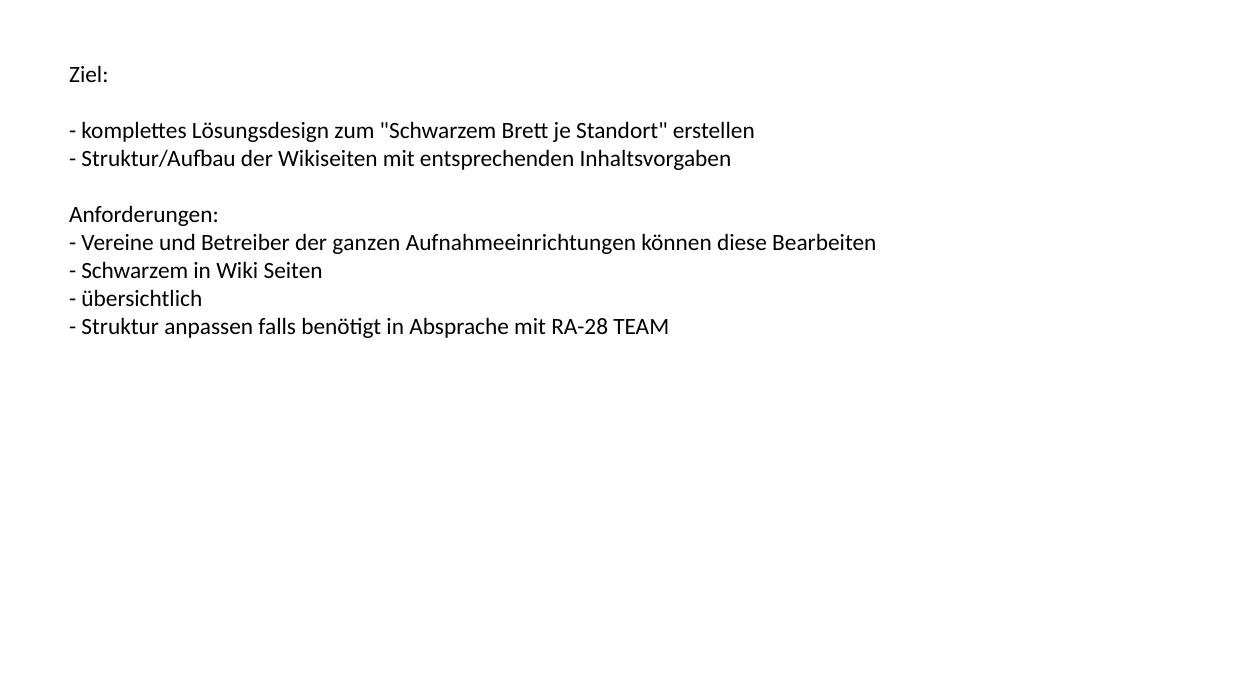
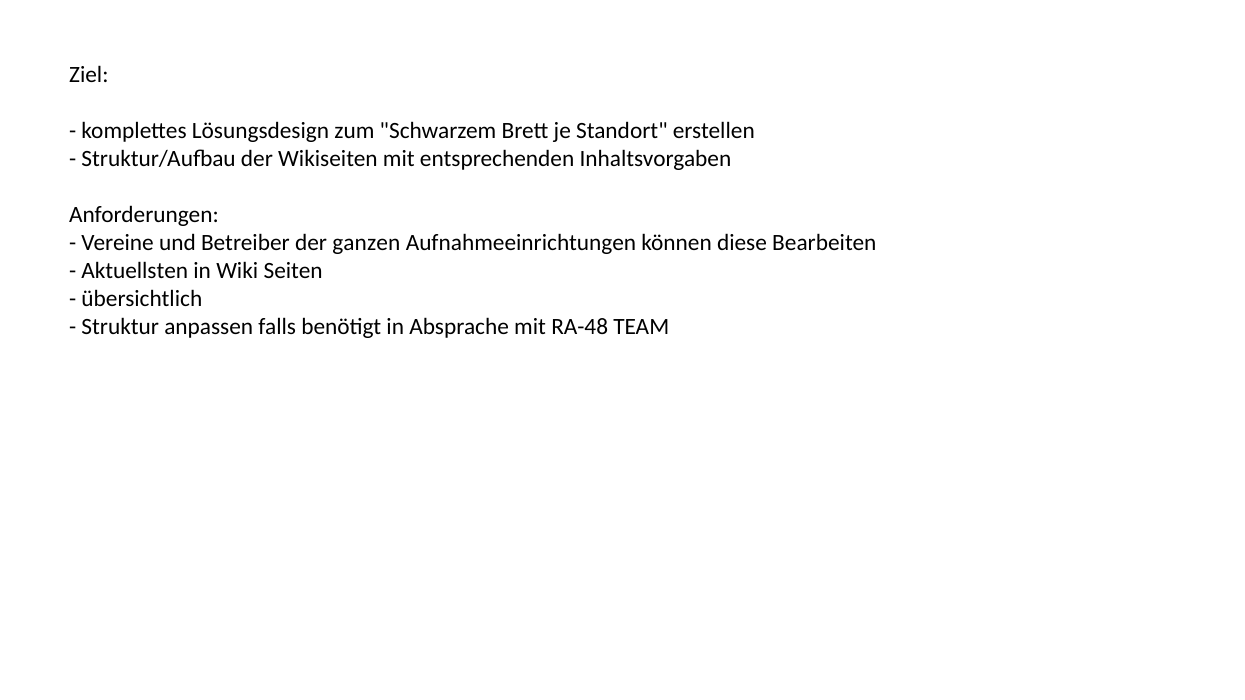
Schwarzem: Schwarzem -> Aktuellsten (135, 271)
RA-28: RA-28 -> RA-48 (580, 327)
